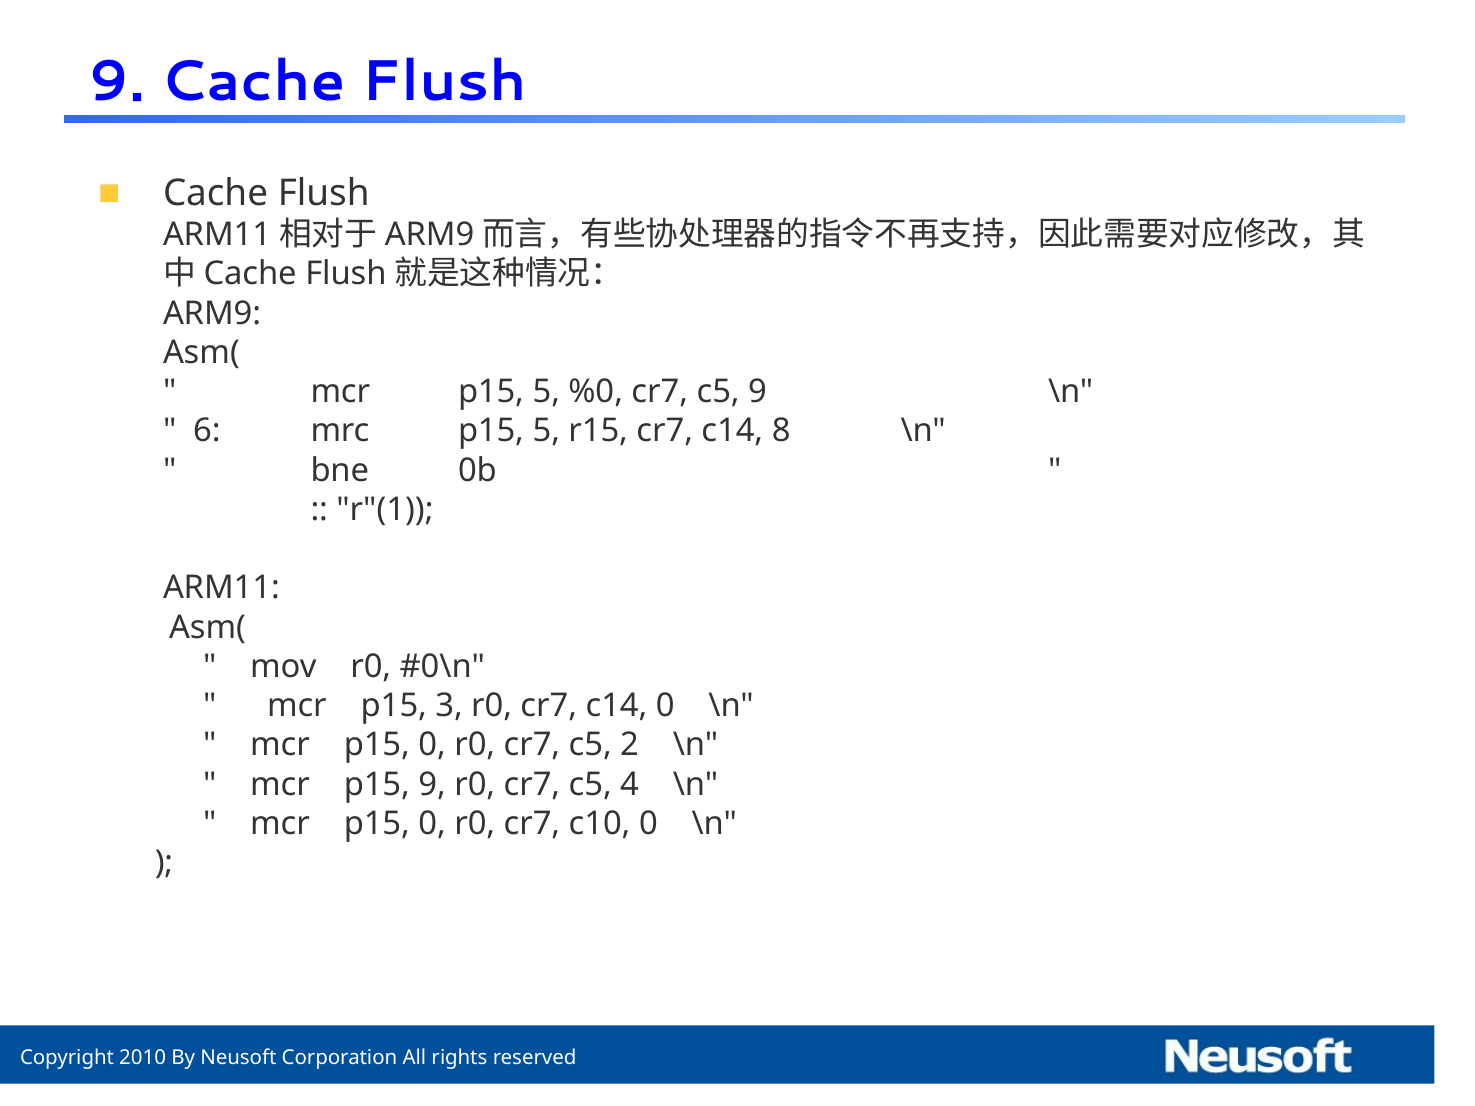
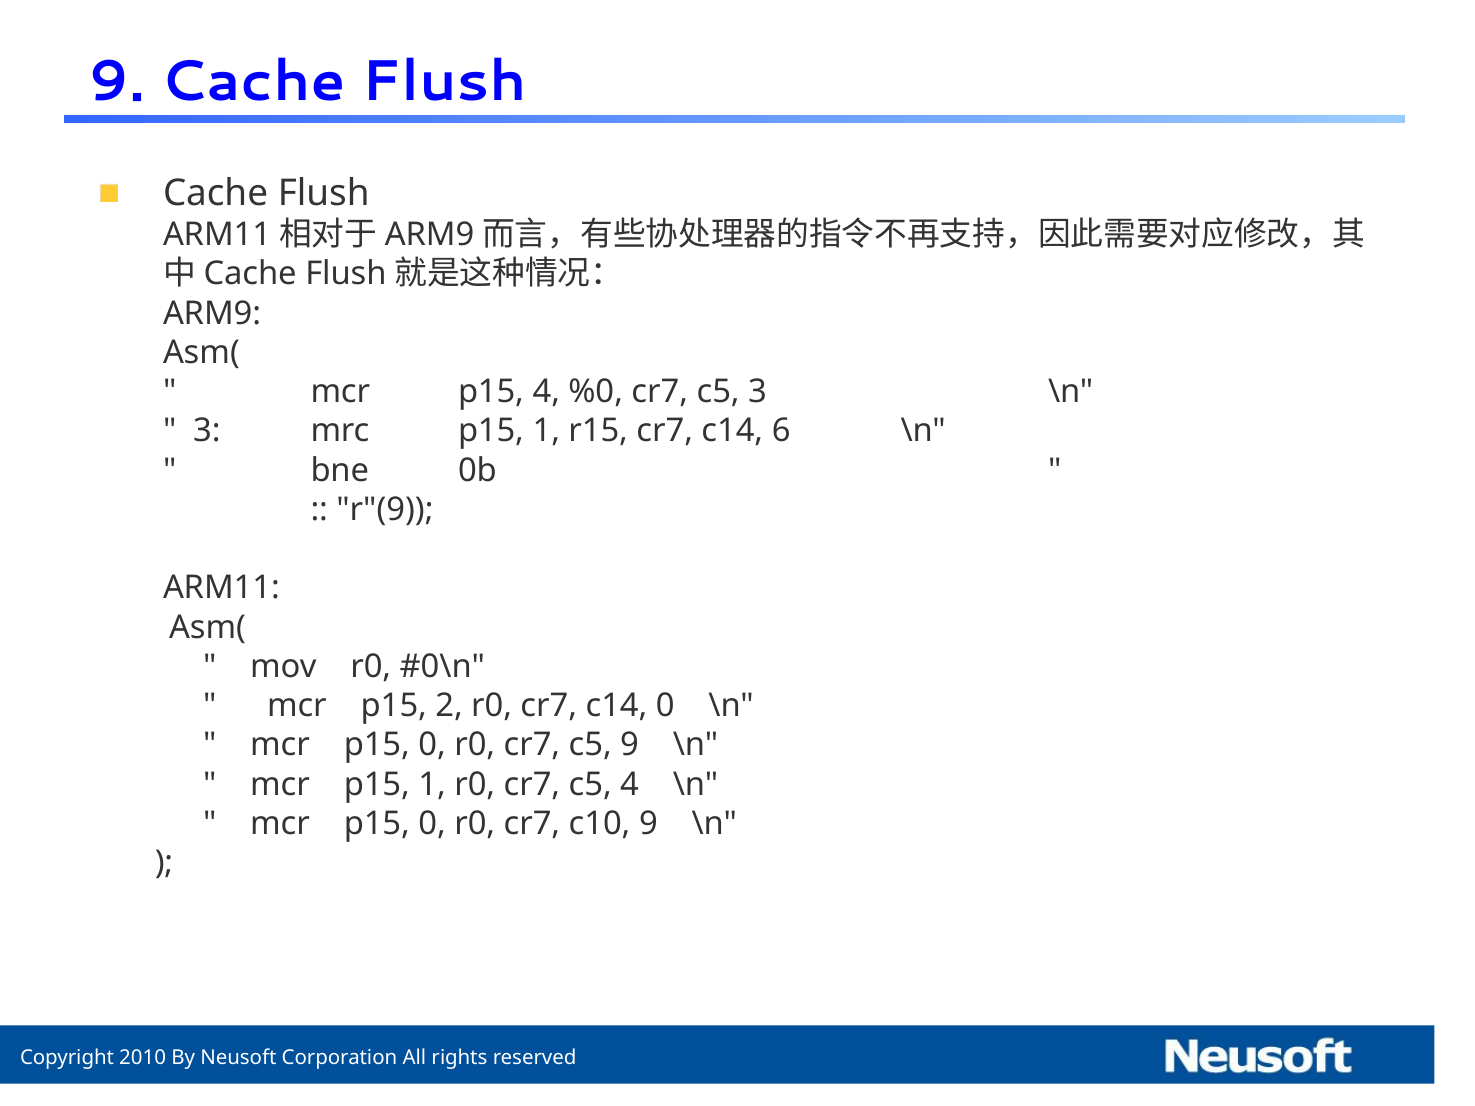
mcr p15 5: 5 -> 4 (546, 392)
c5 9: 9 -> 3 (757, 392)
6: 6 -> 3 (207, 431)
mrc p15 5: 5 -> 1 (546, 431)
8: 8 -> 6 (781, 431)
r"(1: r"(1 -> r"(9 (385, 510)
3: 3 -> 2 (449, 706)
c5 2: 2 -> 9 (630, 745)
mcr p15 9: 9 -> 1 (432, 784)
c10 0: 0 -> 9 (648, 824)
